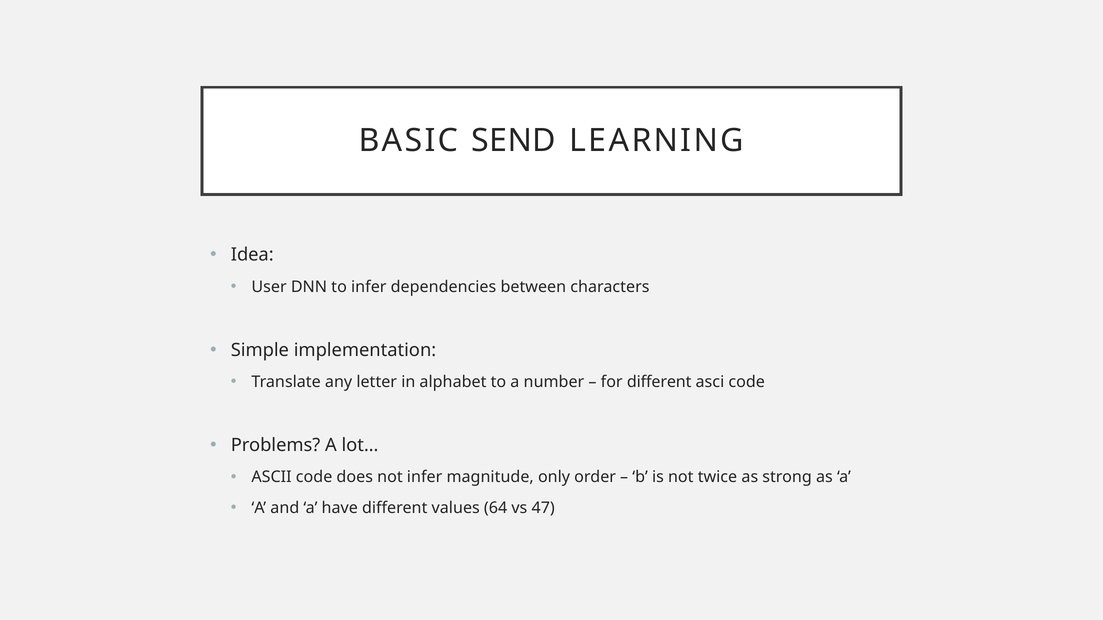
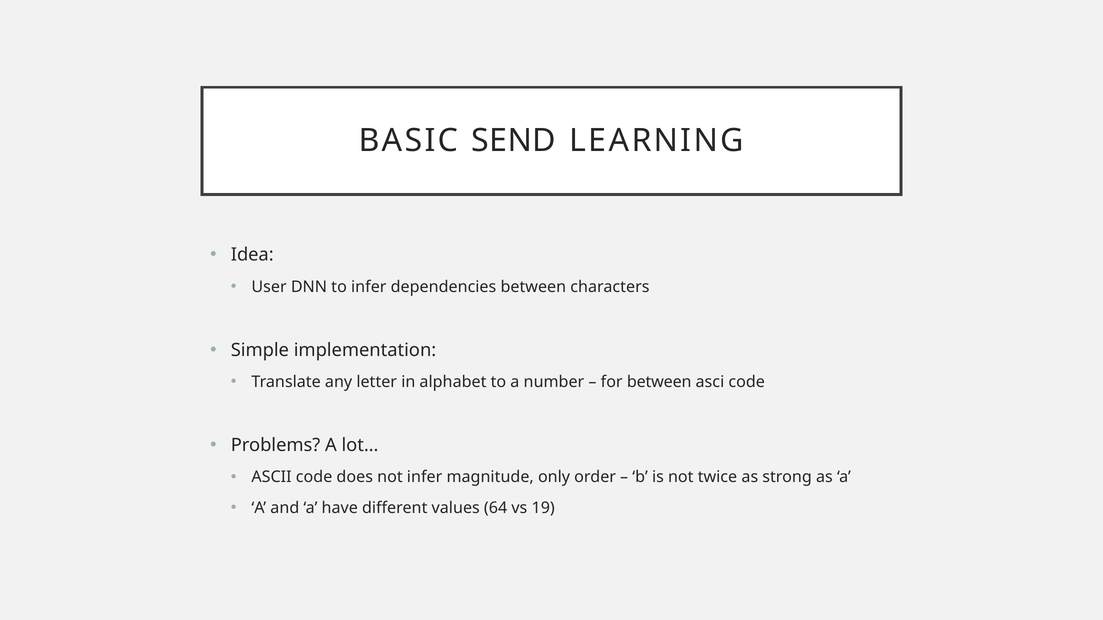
for different: different -> between (659, 382)
47: 47 -> 19 (543, 508)
